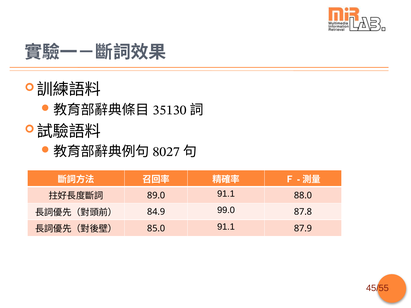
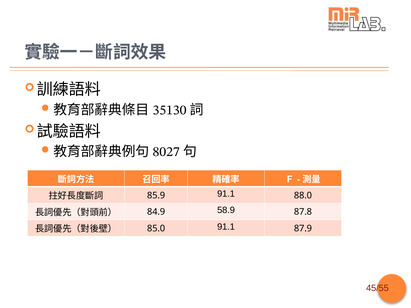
89.0: 89.0 -> 85.9 (156, 196)
99.0: 99.0 -> 58.9 (226, 210)
